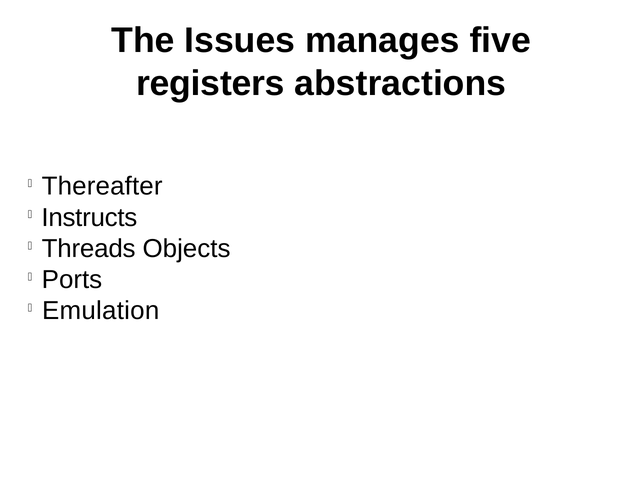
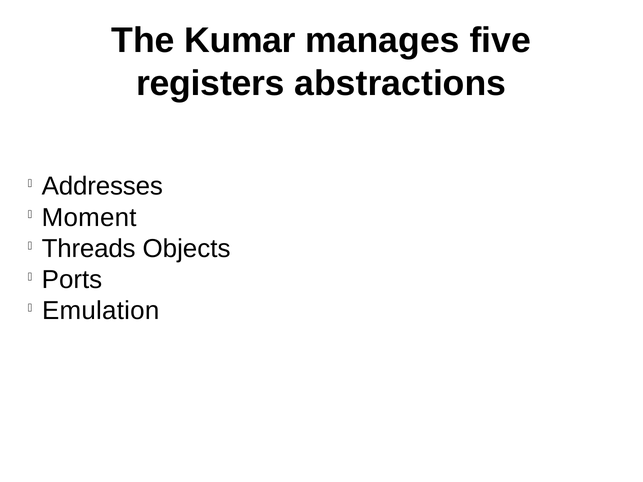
Issues: Issues -> Kumar (240, 41)
Thereafter: Thereafter -> Addresses (102, 187)
Instructs: Instructs -> Moment (89, 218)
